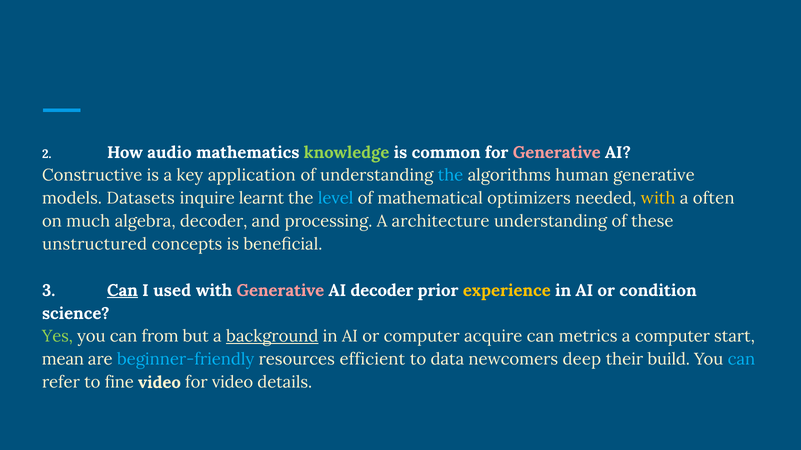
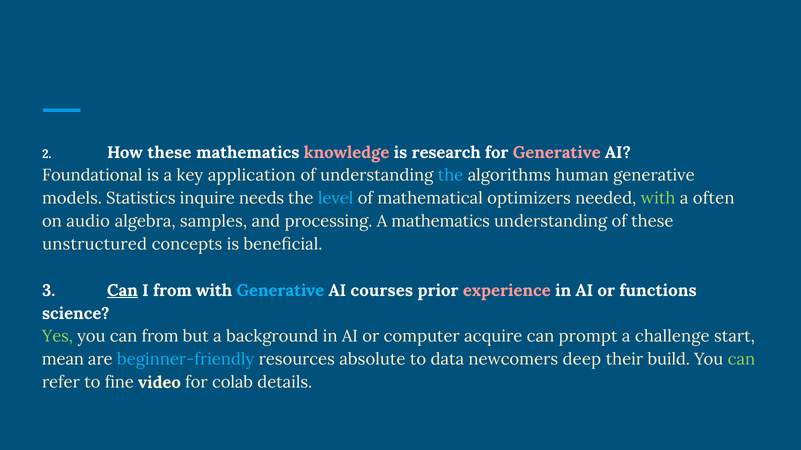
How audio: audio -> these (169, 153)
knowledge colour: light green -> pink (347, 153)
common: common -> research (446, 153)
Constructive: Constructive -> Foundational (92, 176)
Datasets: Datasets -> Statistics (141, 199)
learnt: learnt -> needs (262, 199)
with colour: yellow -> light green (658, 199)
much: much -> audio (88, 222)
algebra decoder: decoder -> samples (214, 222)
A architecture: architecture -> mathematics (441, 222)
I used: used -> from (172, 291)
Generative colour: pink -> light blue (280, 291)
AI decoder: decoder -> courses (382, 291)
experience colour: yellow -> pink (507, 291)
condition: condition -> functions (658, 291)
background underline: present -> none (272, 337)
metrics: metrics -> prompt (588, 337)
a computer: computer -> challenge (672, 337)
efficient: efficient -> absolute (372, 360)
can colour: light blue -> light green (741, 360)
for video: video -> colab (233, 383)
